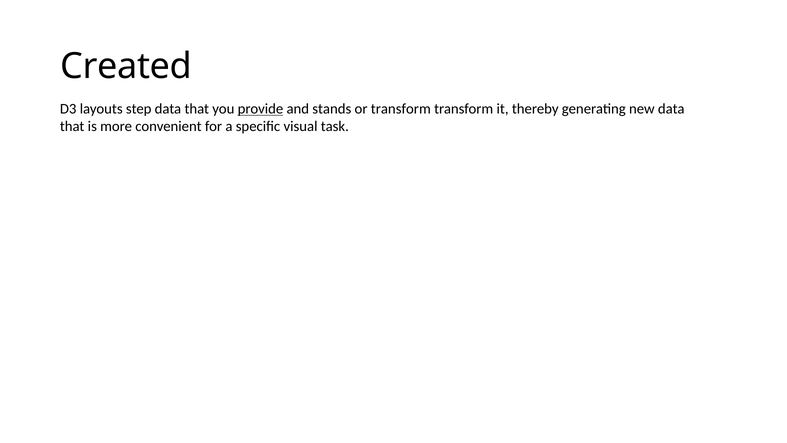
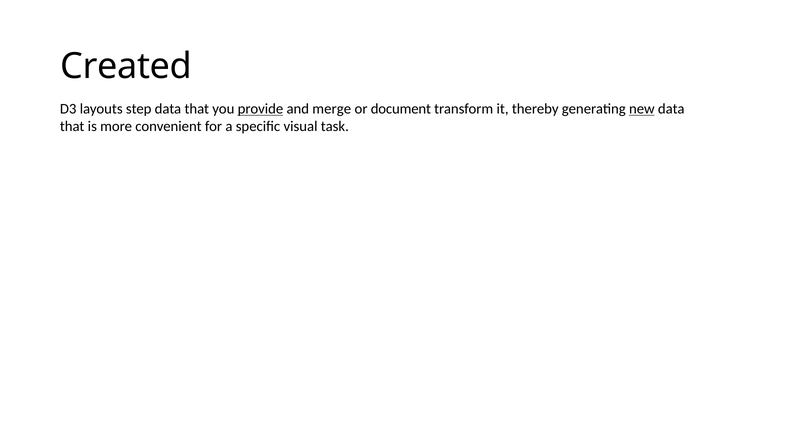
stands: stands -> merge (332, 109)
or transform: transform -> document (401, 109)
new underline: none -> present (642, 109)
